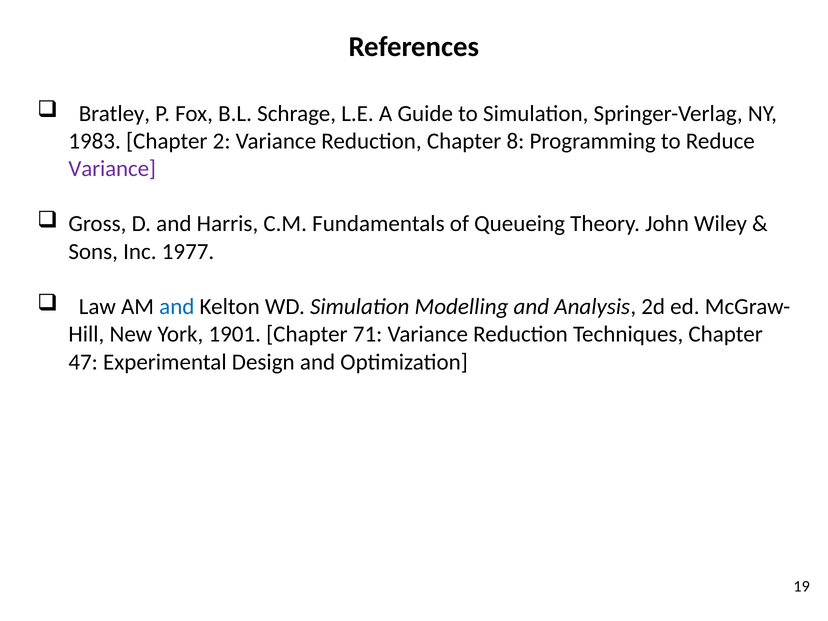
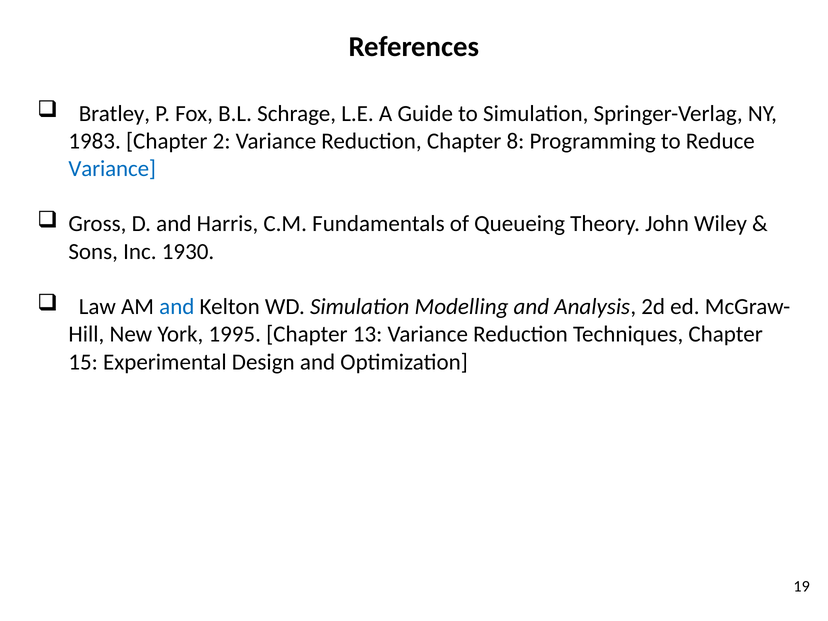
Variance colour: purple -> blue (112, 169)
1977: 1977 -> 1930 (188, 251)
1901: 1901 -> 1995 (235, 334)
71: 71 -> 13 (368, 334)
47: 47 -> 15 (83, 362)
